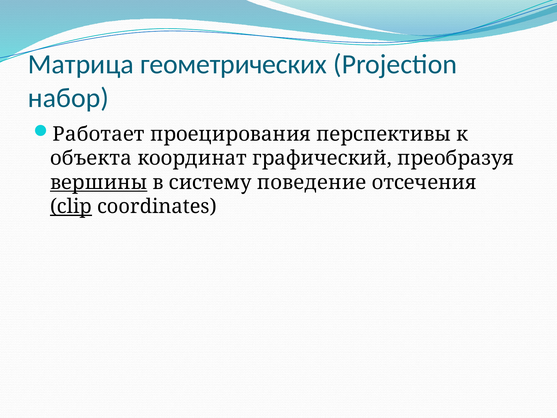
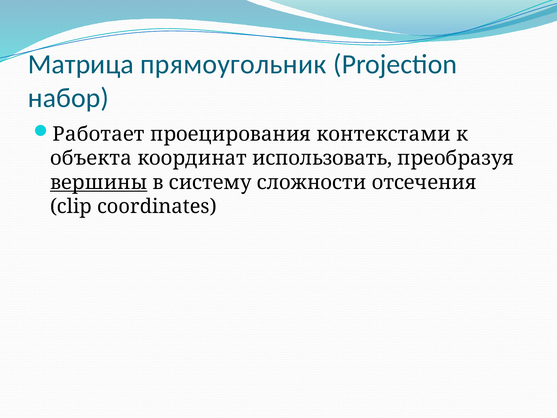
геометрических: геометрических -> прямоугольник (233, 64)
перспективы: перспективы -> контекстами (384, 134)
графический: графический -> использовать (322, 158)
поведение: поведение -> сложности (312, 182)
clip underline: present -> none (71, 206)
